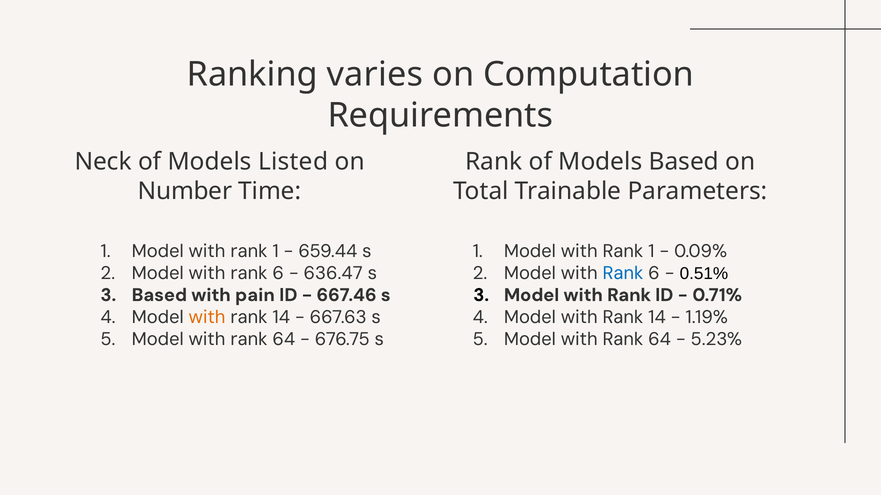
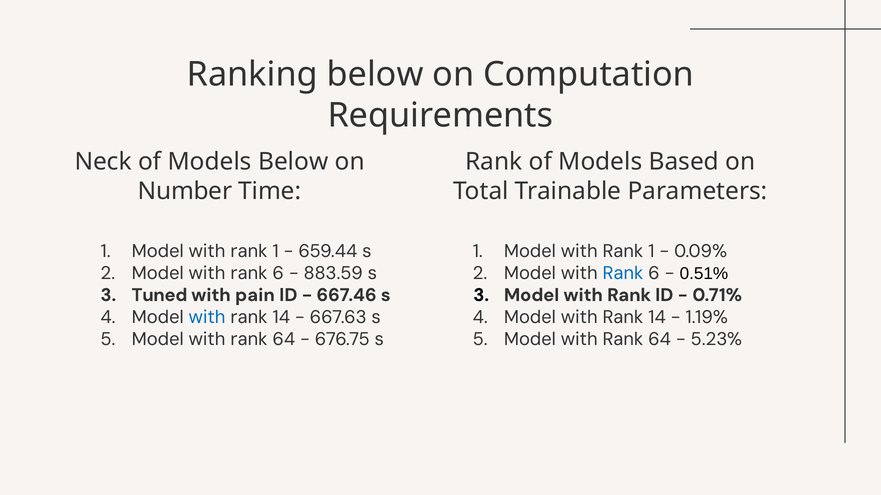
Ranking varies: varies -> below (375, 75)
Models Listed: Listed -> Below (293, 162)
636.47: 636.47 -> 883.59 (333, 273)
Based: Based -> Tuned (159, 295)
with colour: orange -> blue (207, 317)
